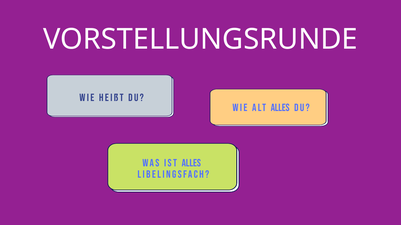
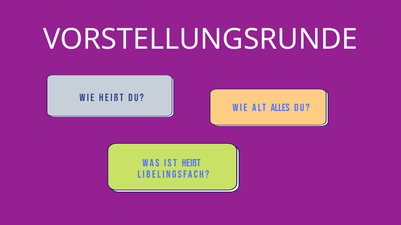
ist alles: alles -> heißt (191, 163)
